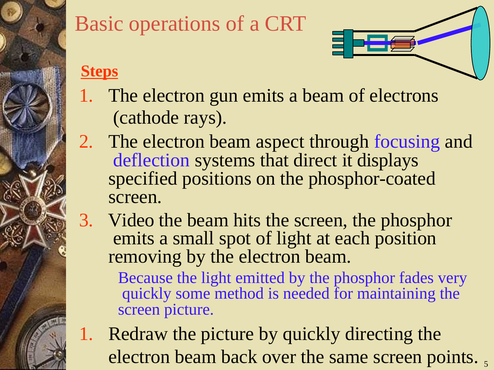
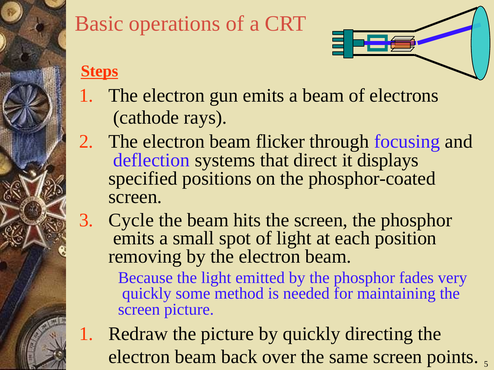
aspect: aspect -> flicker (280, 142)
Video: Video -> Cycle (131, 220)
